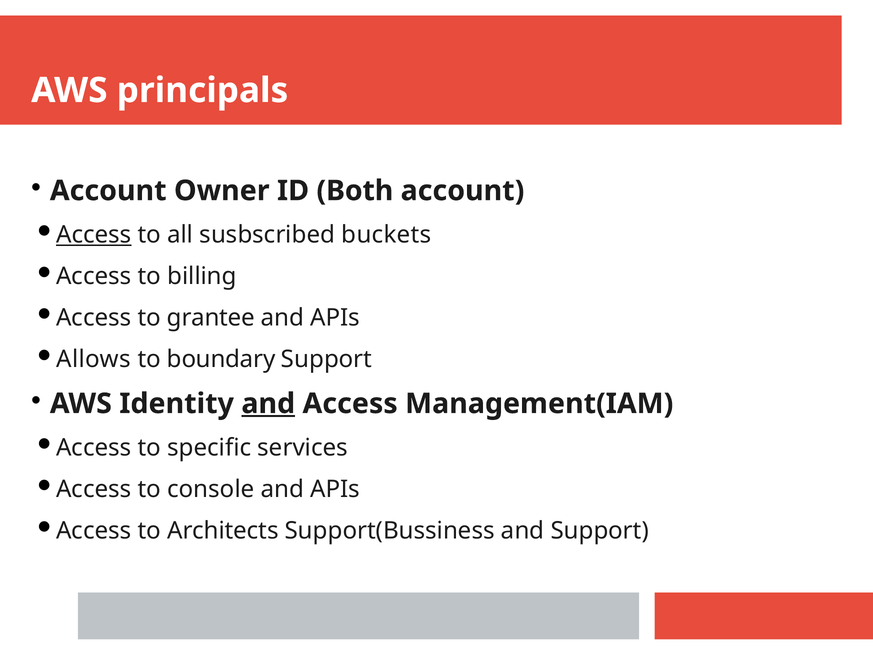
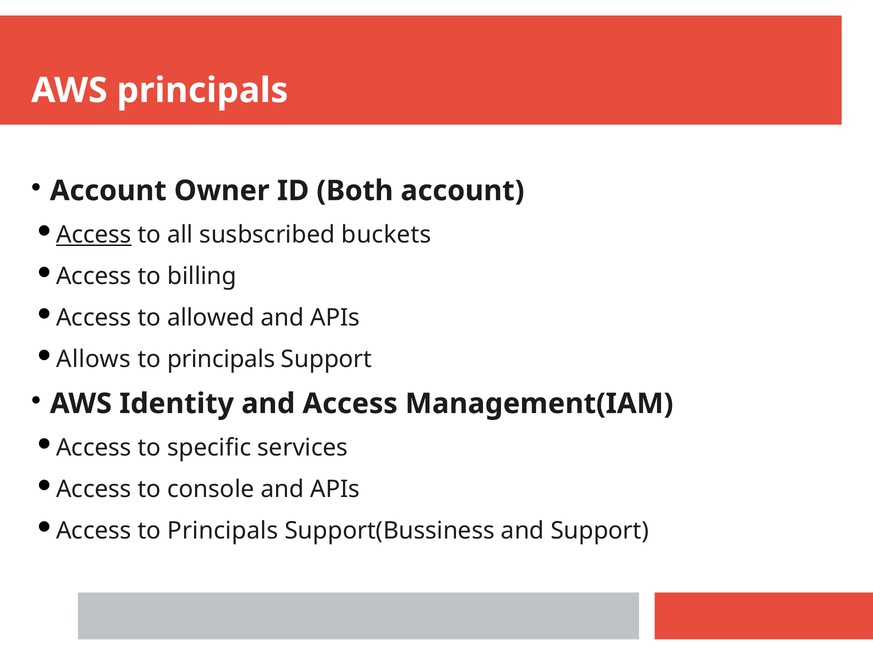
grantee: grantee -> allowed (211, 317)
boundary: boundary -> principals (221, 359)
and underline: present -> none (268, 403)
Access to Architects: Architects -> Principals (223, 530)
